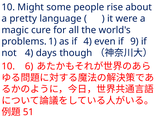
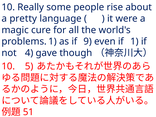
Might: Might -> Really (31, 7)
if 4: 4 -> 9 (88, 41)
9: 9 -> 1 (134, 41)
days: days -> gave (46, 53)
6: 6 -> 5 (29, 66)
